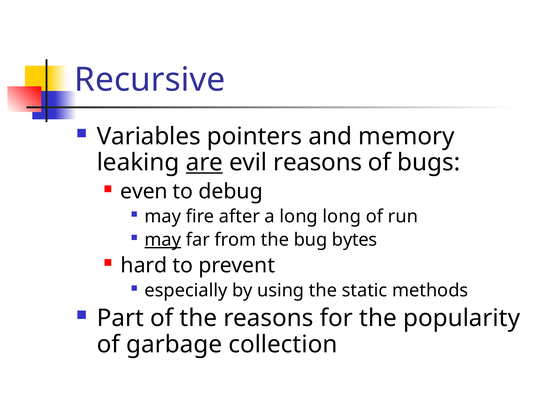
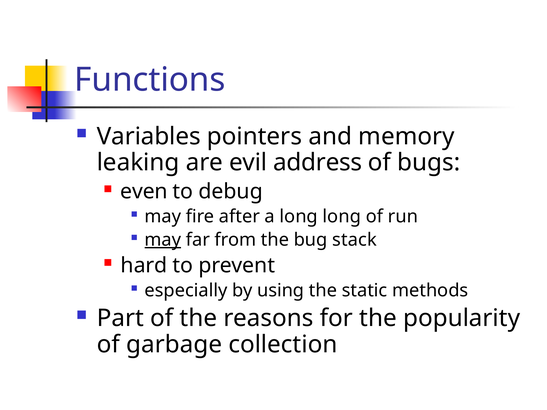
Recursive: Recursive -> Functions (150, 80)
are underline: present -> none (204, 163)
evil reasons: reasons -> address (318, 163)
bytes: bytes -> stack (355, 240)
